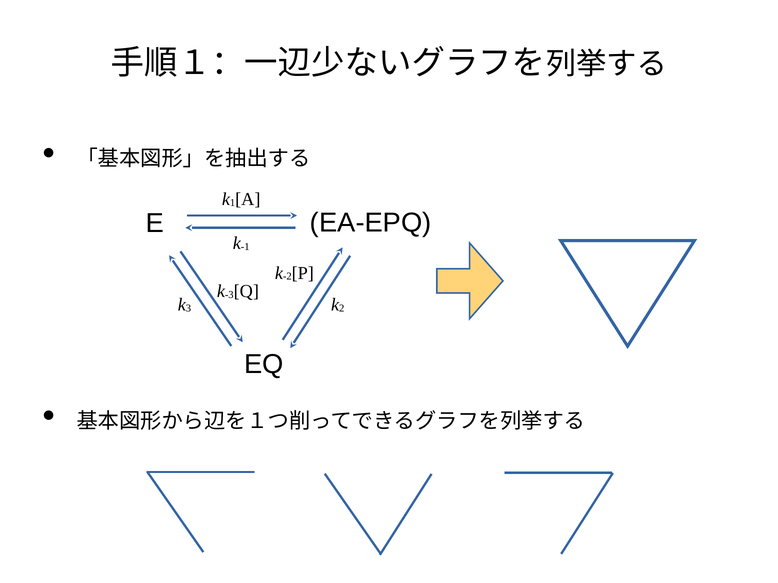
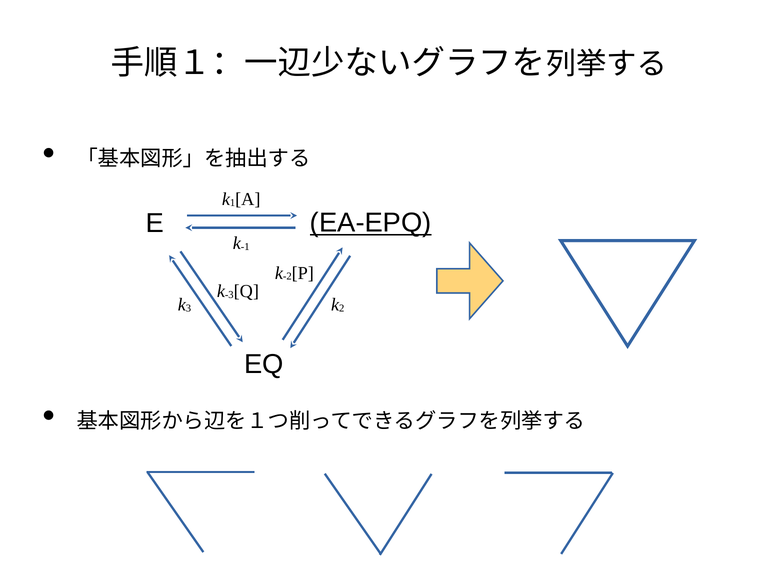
EA-EPQ underline: none -> present (371, 223)
